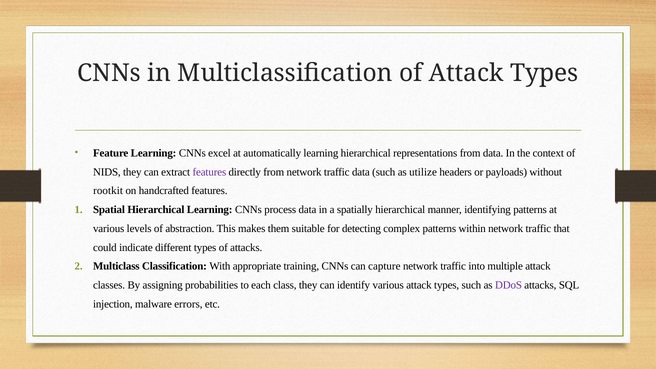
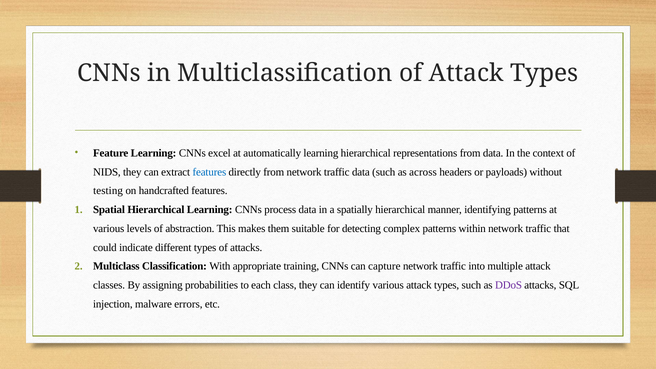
features colour: purple -> blue (209, 172)
utilize: utilize -> across (423, 172)
rootkit: rootkit -> testing (108, 191)
